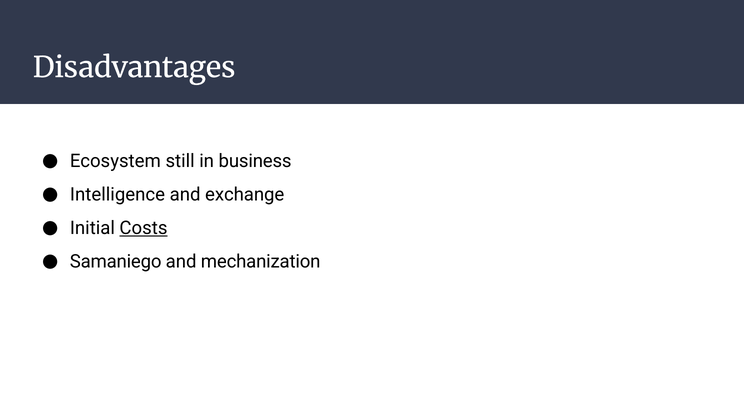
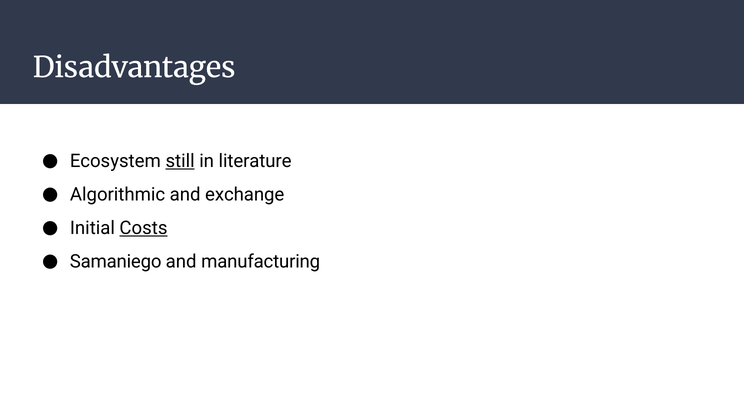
still underline: none -> present (180, 161)
business: business -> literature (255, 161)
Intelligence: Intelligence -> Algorithmic (118, 194)
mechanization: mechanization -> manufacturing (261, 261)
